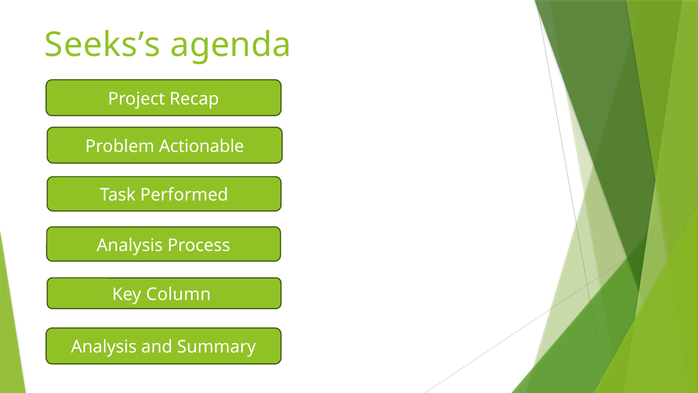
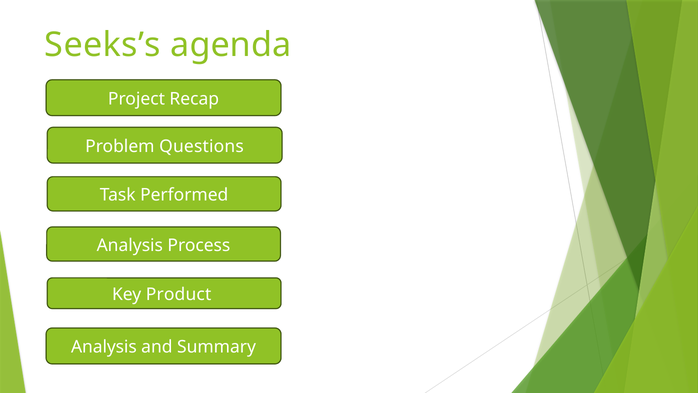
Actionable: Actionable -> Questions (201, 146)
Column: Column -> Product (179, 294)
